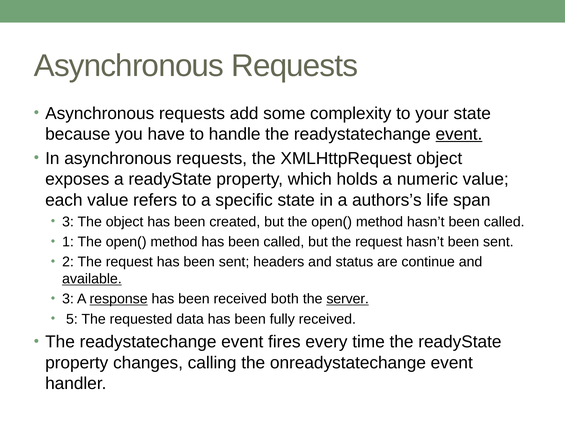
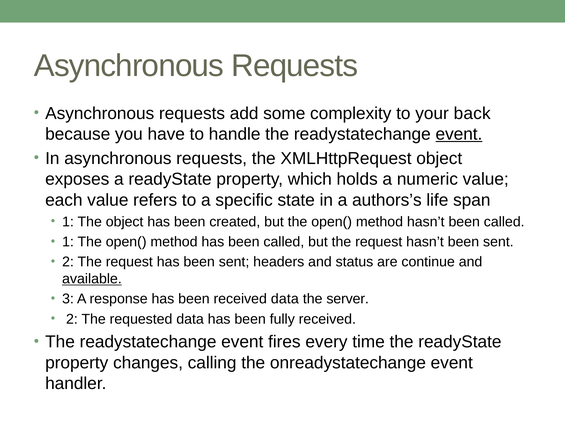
your state: state -> back (472, 113)
3: 3 -> 1 (68, 222)
response underline: present -> none (119, 299)
received both: both -> data (285, 299)
server underline: present -> none (348, 299)
5: 5 -> 2 (72, 319)
